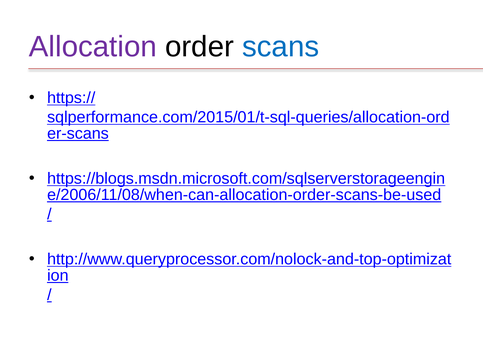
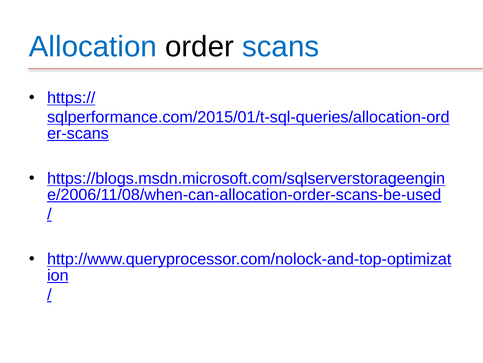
Allocation colour: purple -> blue (93, 47)
